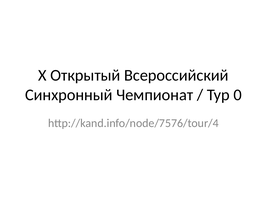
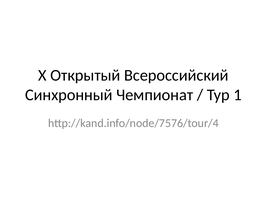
0: 0 -> 1 (238, 95)
